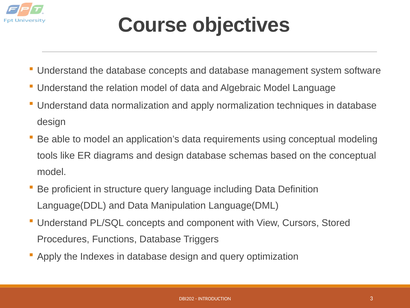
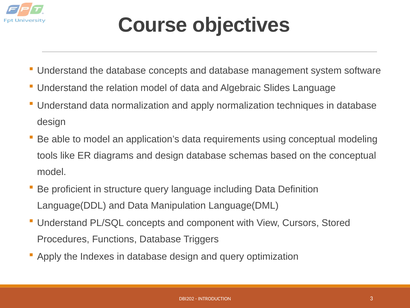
Algebraic Model: Model -> Slides (277, 88)
